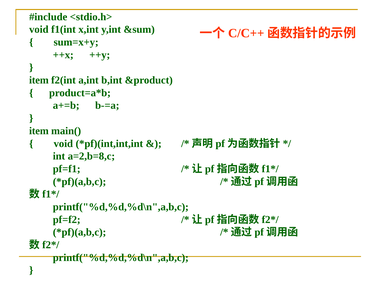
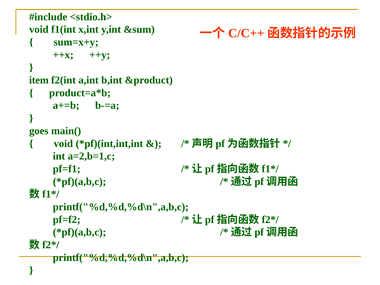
item: item -> goes (39, 131)
a=2,b=8,c: a=2,b=8,c -> a=2,b=1,c (91, 156)
